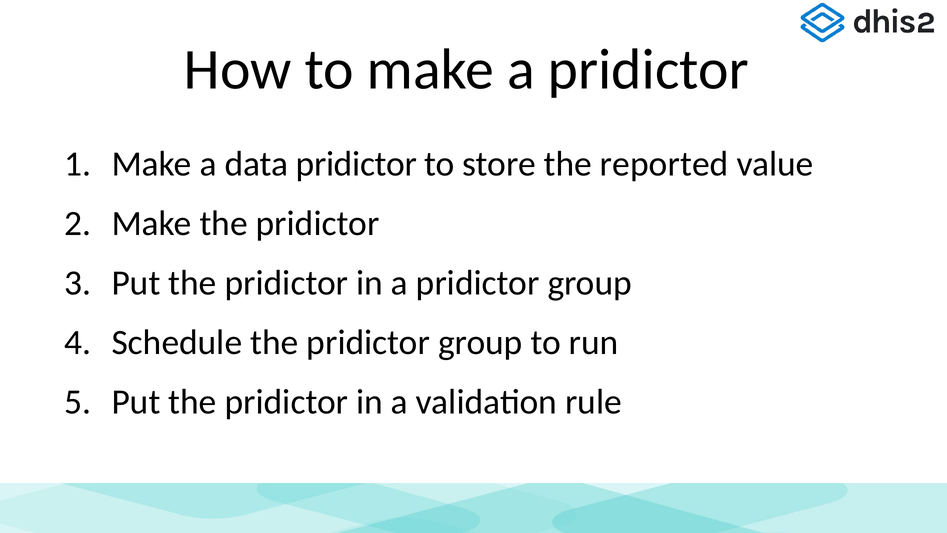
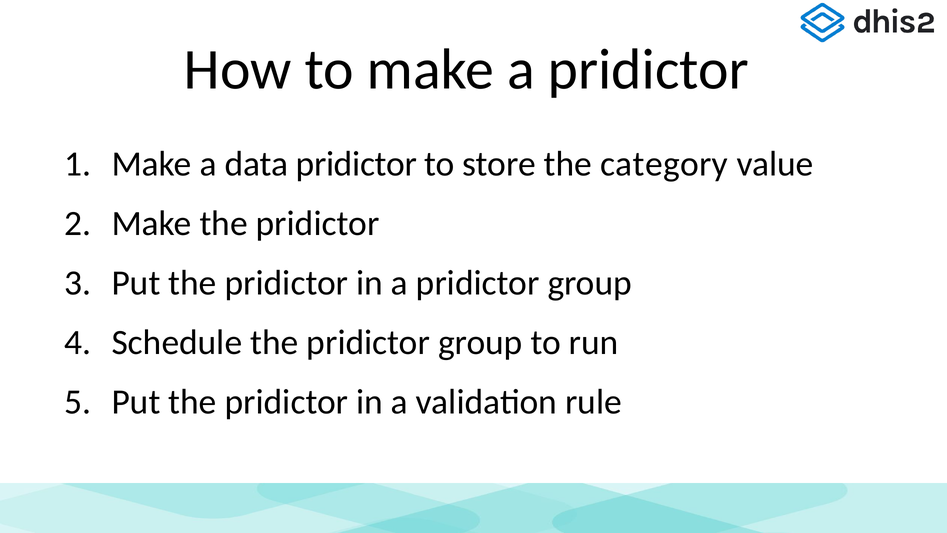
reported: reported -> category (664, 164)
